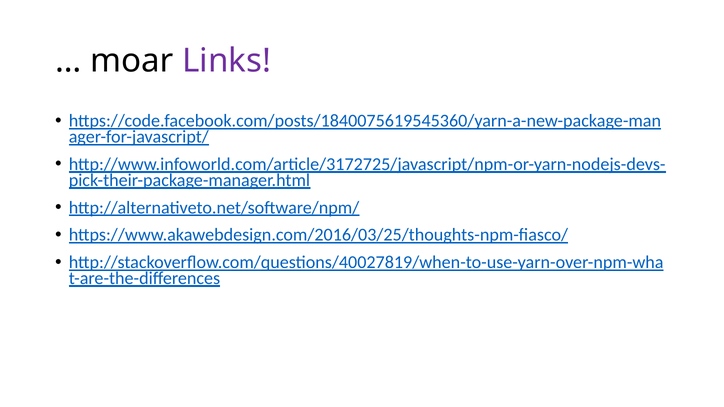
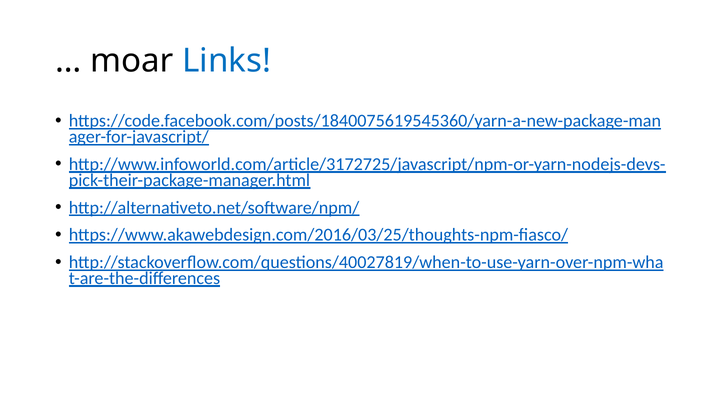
Links colour: purple -> blue (227, 61)
